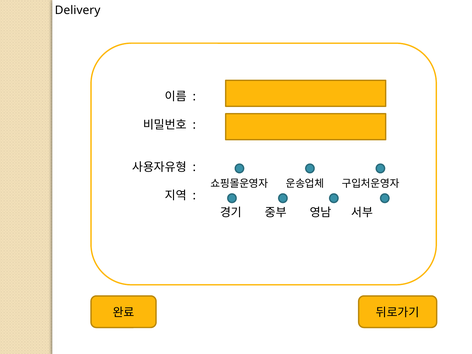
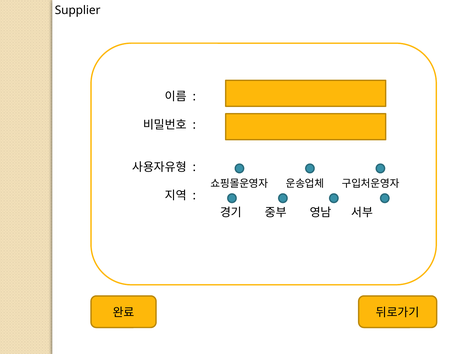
Delivery: Delivery -> Supplier (78, 10)
